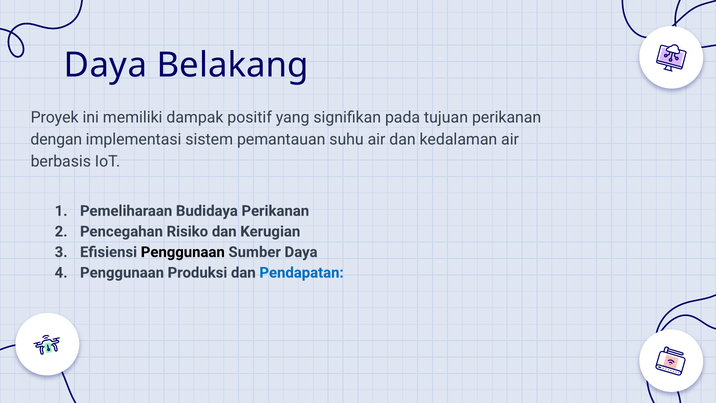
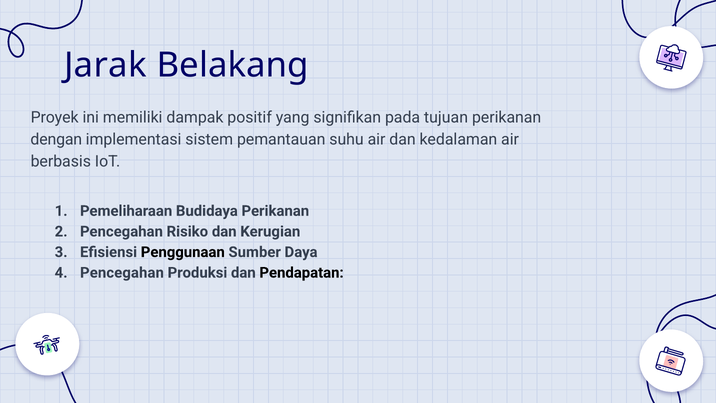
Daya: Daya -> Jarak (105, 65)
Penggunaan: Penggunaan -> Pencegahan (122, 273)
Pendapatan colour: blue -> black (302, 273)
